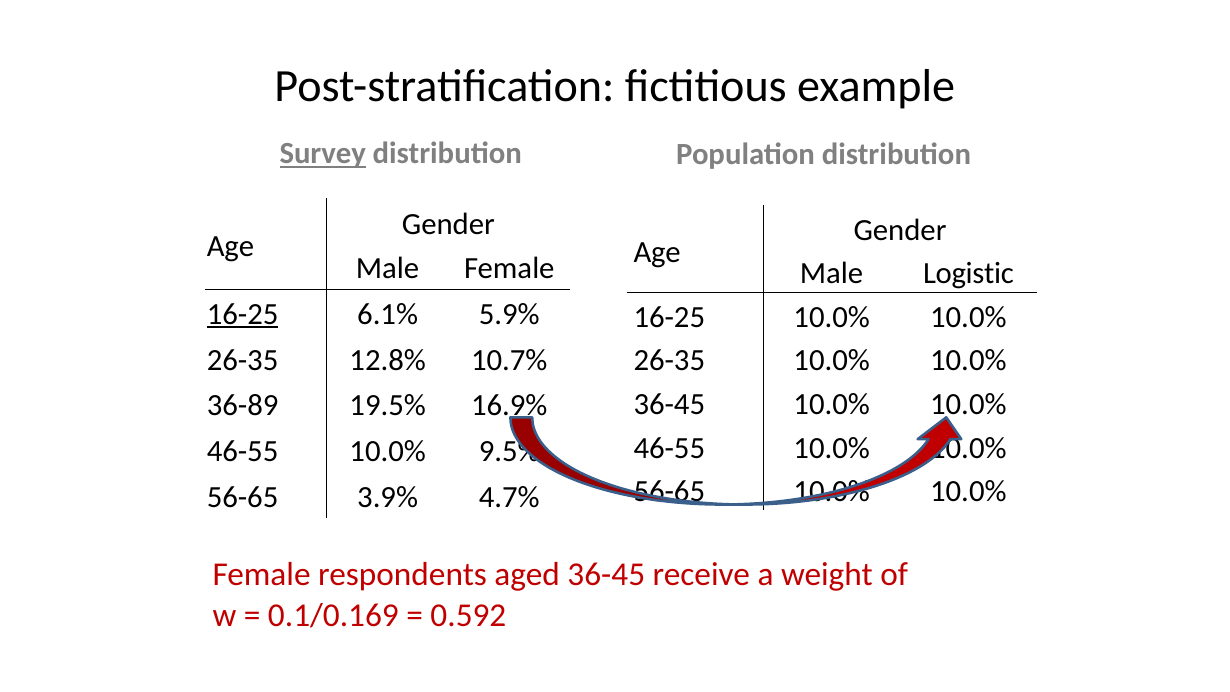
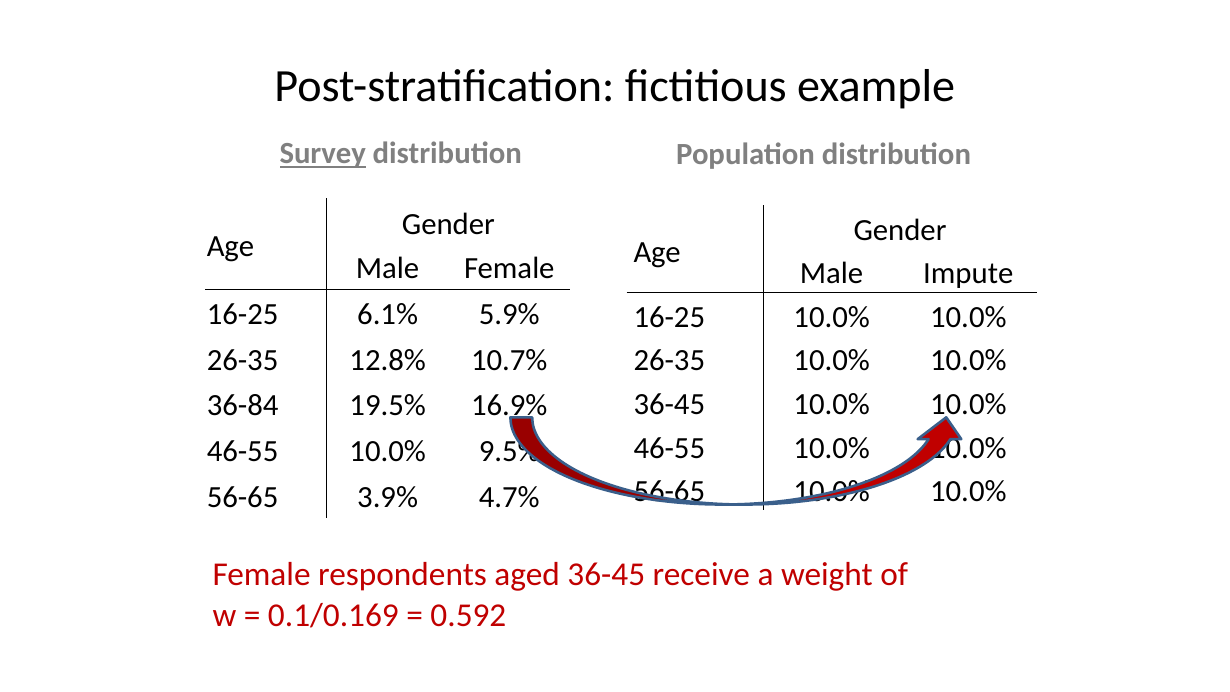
Logistic: Logistic -> Impute (968, 273)
16-25 underline: present -> none (243, 314)
36-89: 36-89 -> 36-84 (243, 406)
